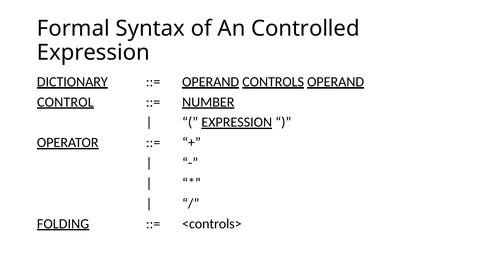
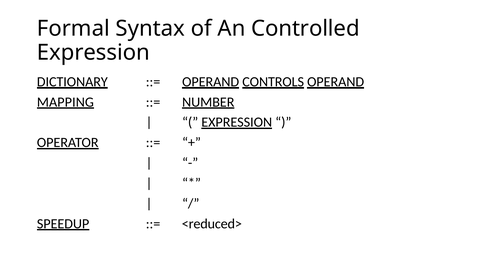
CONTROL: CONTROL -> MAPPING (65, 102)
FOLDING: FOLDING -> SPEEDUP (63, 224)
<controls>: <controls> -> <reduced> (212, 224)
